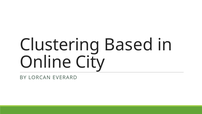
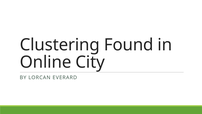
Based: Based -> Found (129, 45)
